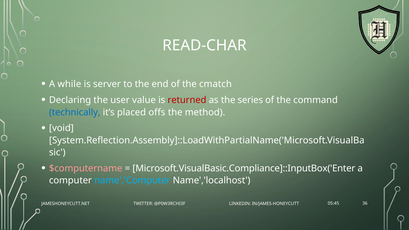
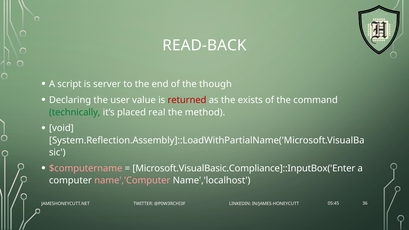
READ-CHAR: READ-CHAR -> READ-BACK (204, 45)
while: while -> script (69, 84)
cmatch: cmatch -> though (215, 84)
series: series -> exists (250, 100)
technically colour: blue -> green (75, 112)
offs: offs -> real (157, 112)
name','Computer colour: light blue -> pink (132, 181)
